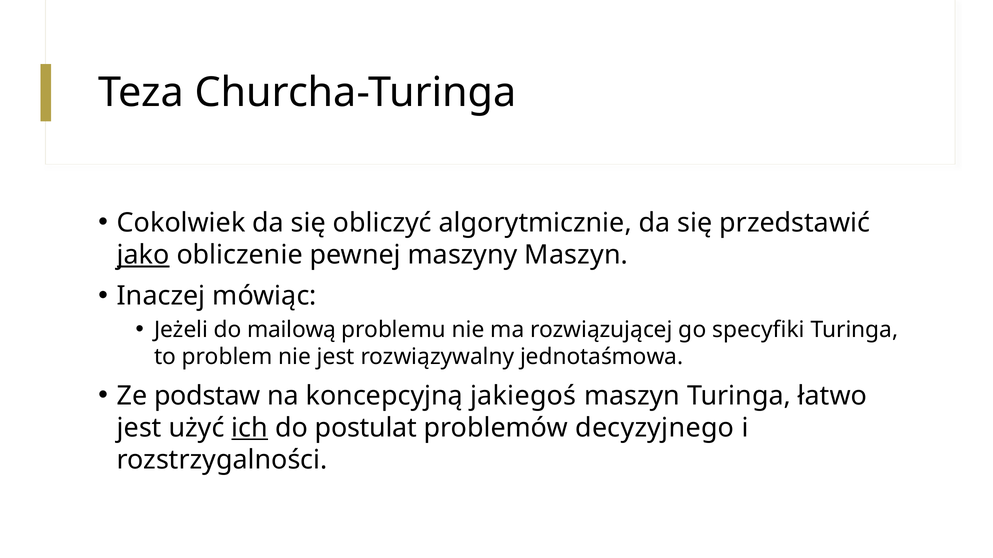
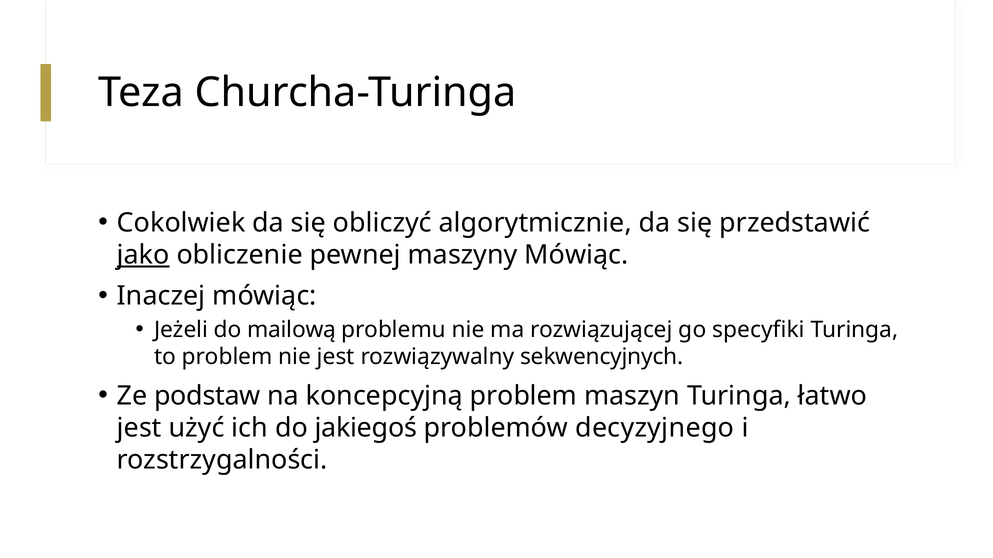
maszyny Maszyn: Maszyn -> Mówiąc (576, 255)
jednotaśmowa: jednotaśmowa -> sekwencyjnych (602, 357)
koncepcyjną jakiegoś: jakiegoś -> problem (523, 396)
ich underline: present -> none (250, 428)
postulat: postulat -> jakiegoś (366, 428)
